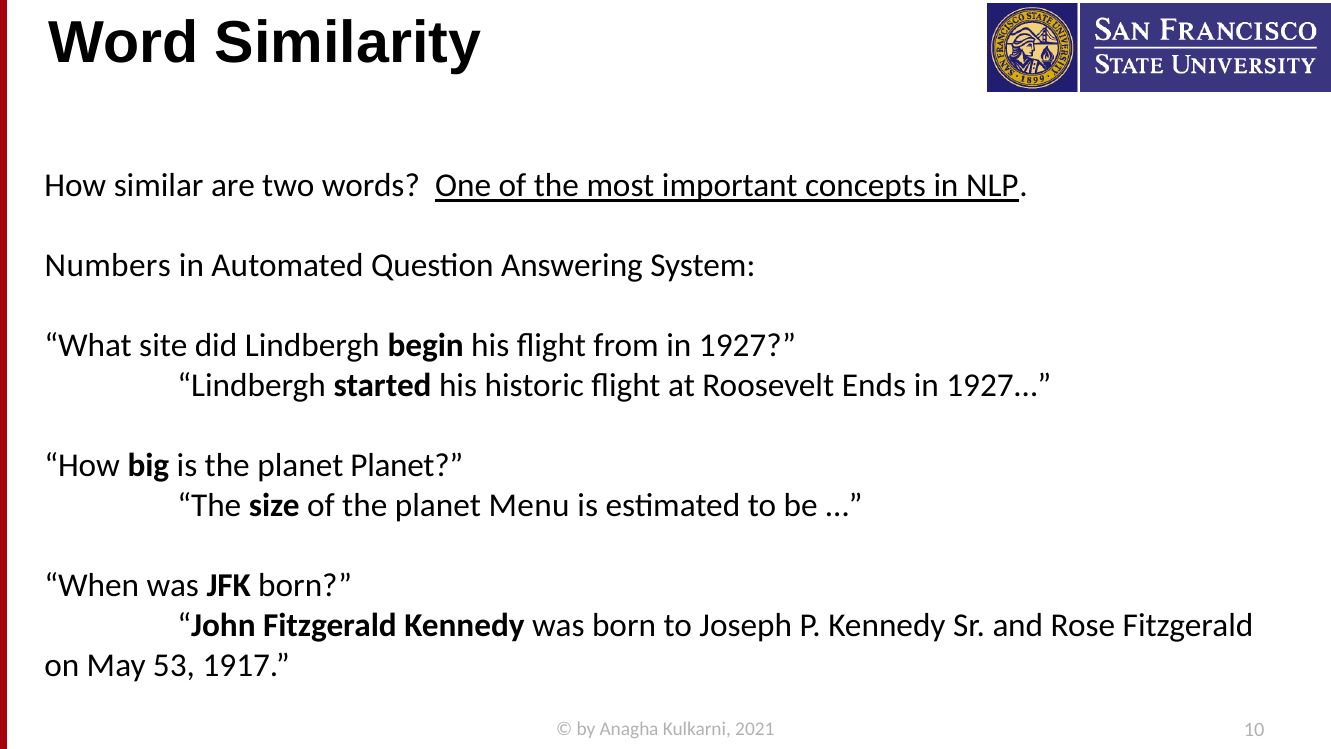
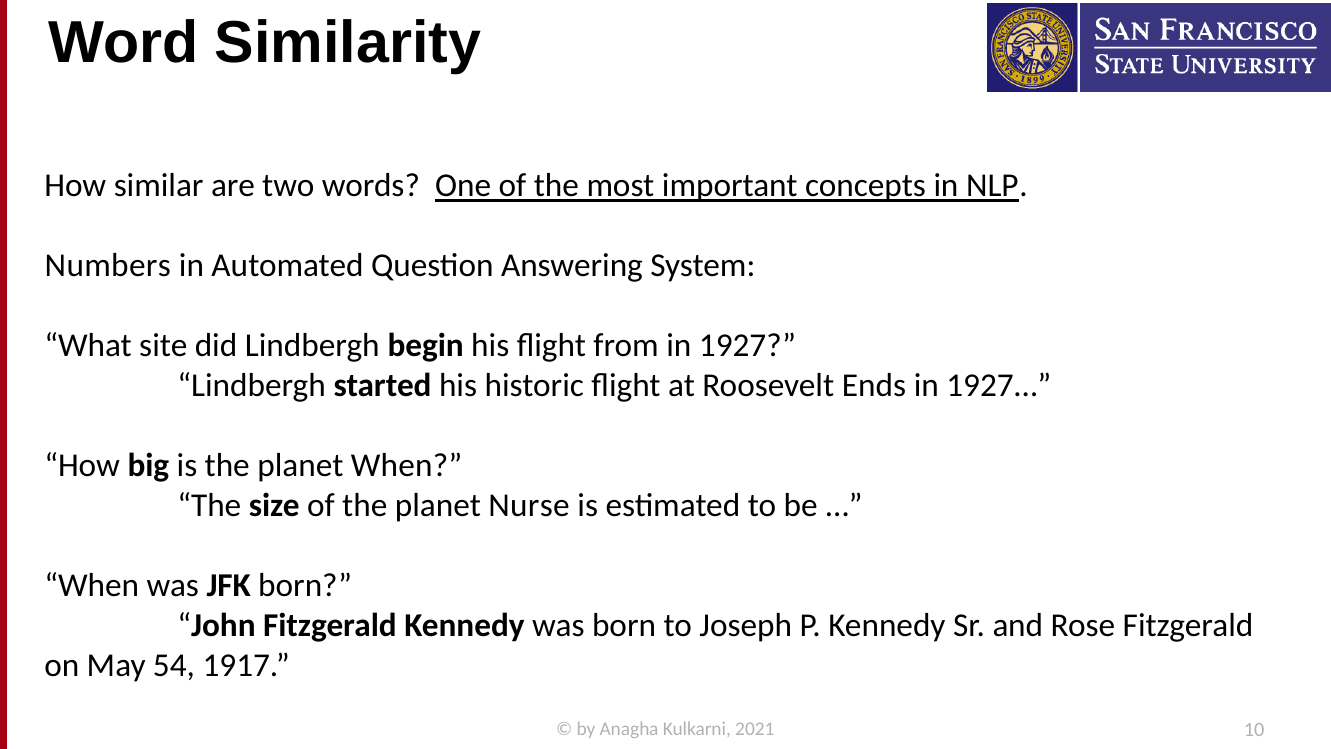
planet Planet: Planet -> When (407, 465)
Menu: Menu -> Nurse (529, 505)
53: 53 -> 54 (174, 665)
